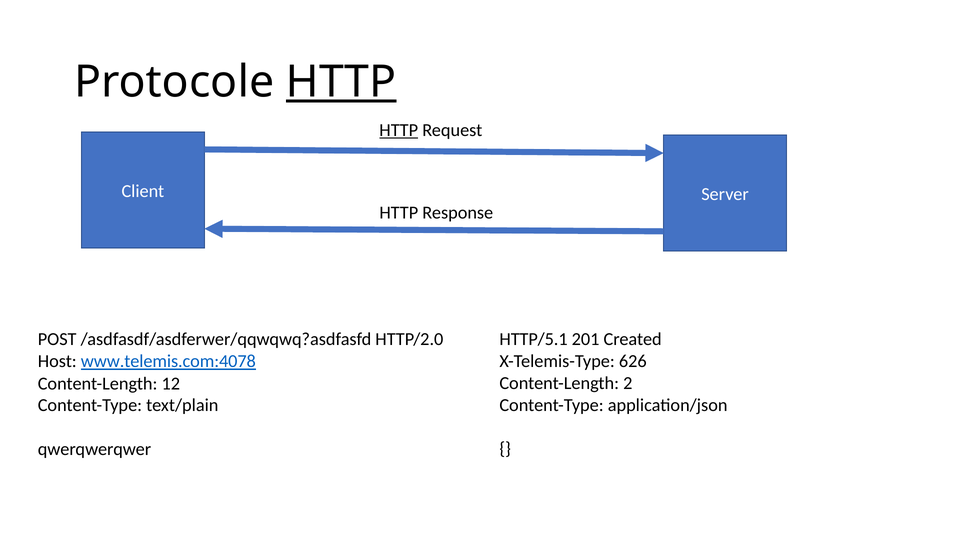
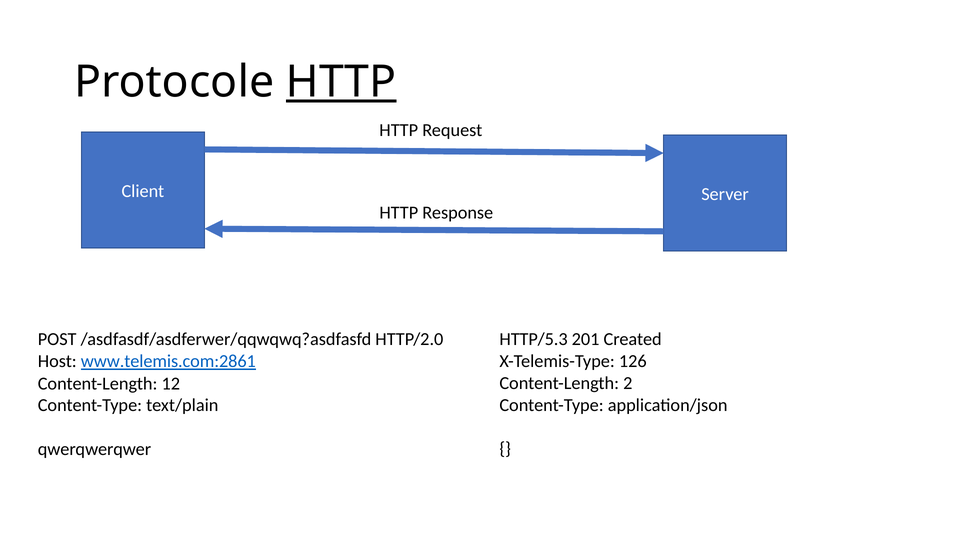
HTTP underline: present -> none (399, 130)
HTTP/5.1: HTTP/5.1 -> HTTP/5.3 (534, 340)
www.telemis.com:4078: www.telemis.com:4078 -> www.telemis.com:2861 (168, 362)
626: 626 -> 126 (633, 361)
